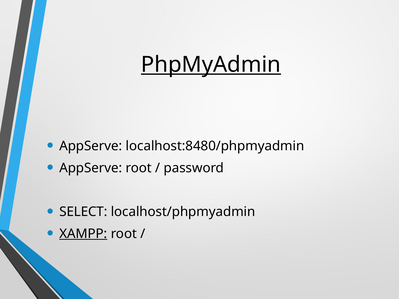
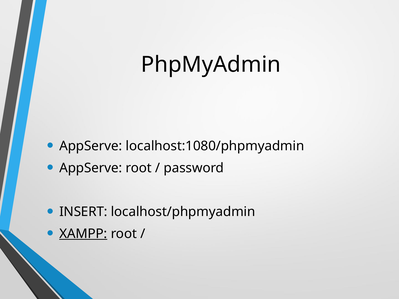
PhpMyAdmin underline: present -> none (211, 65)
localhost:8480/phpmyadmin: localhost:8480/phpmyadmin -> localhost:1080/phpmyadmin (215, 146)
SELECT: SELECT -> INSERT (83, 212)
